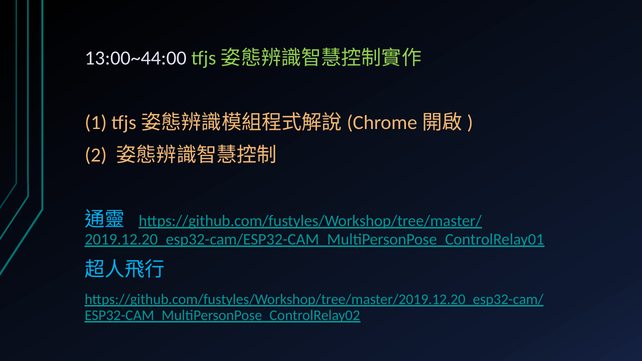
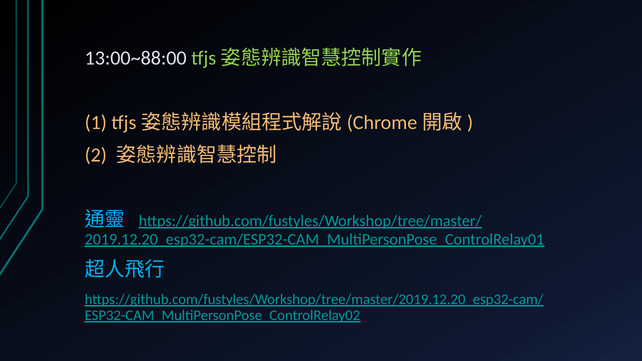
13:00~44:00: 13:00~44:00 -> 13:00~88:00 (136, 58)
